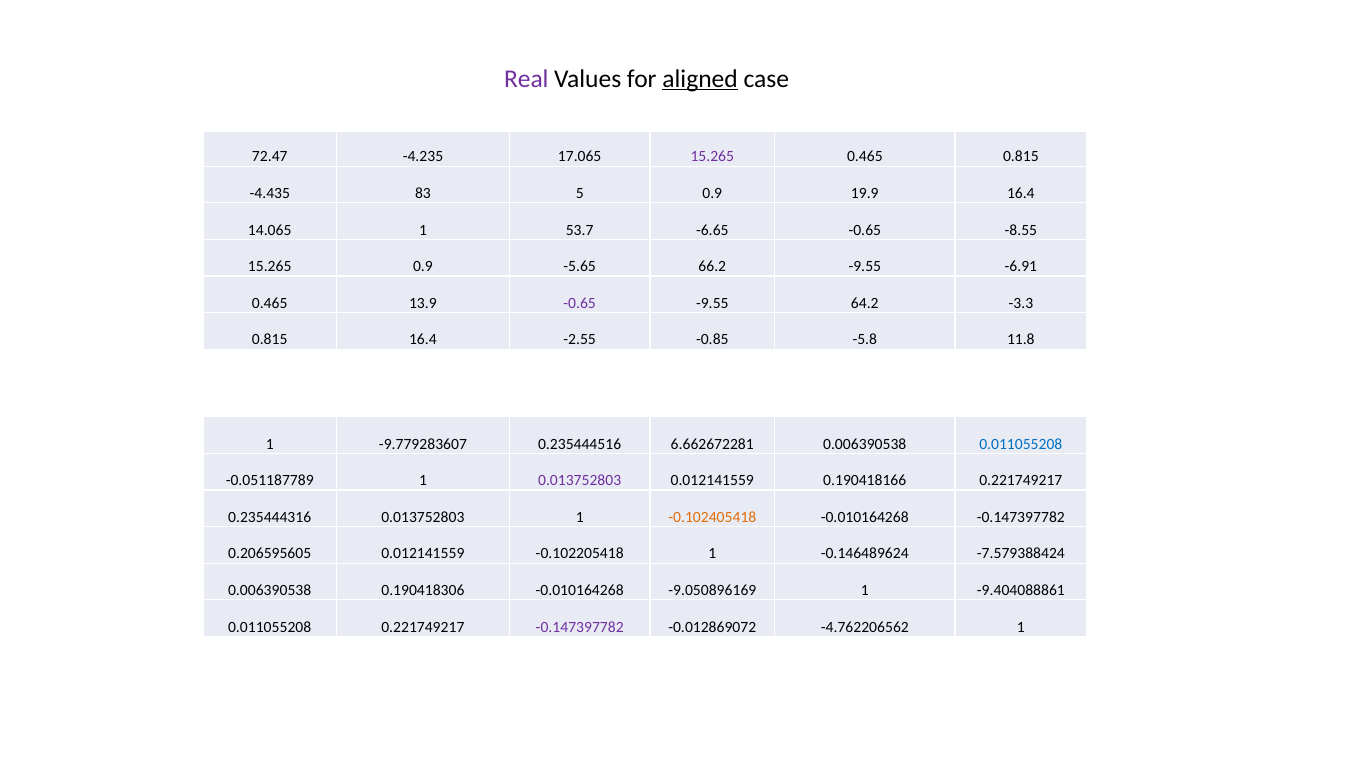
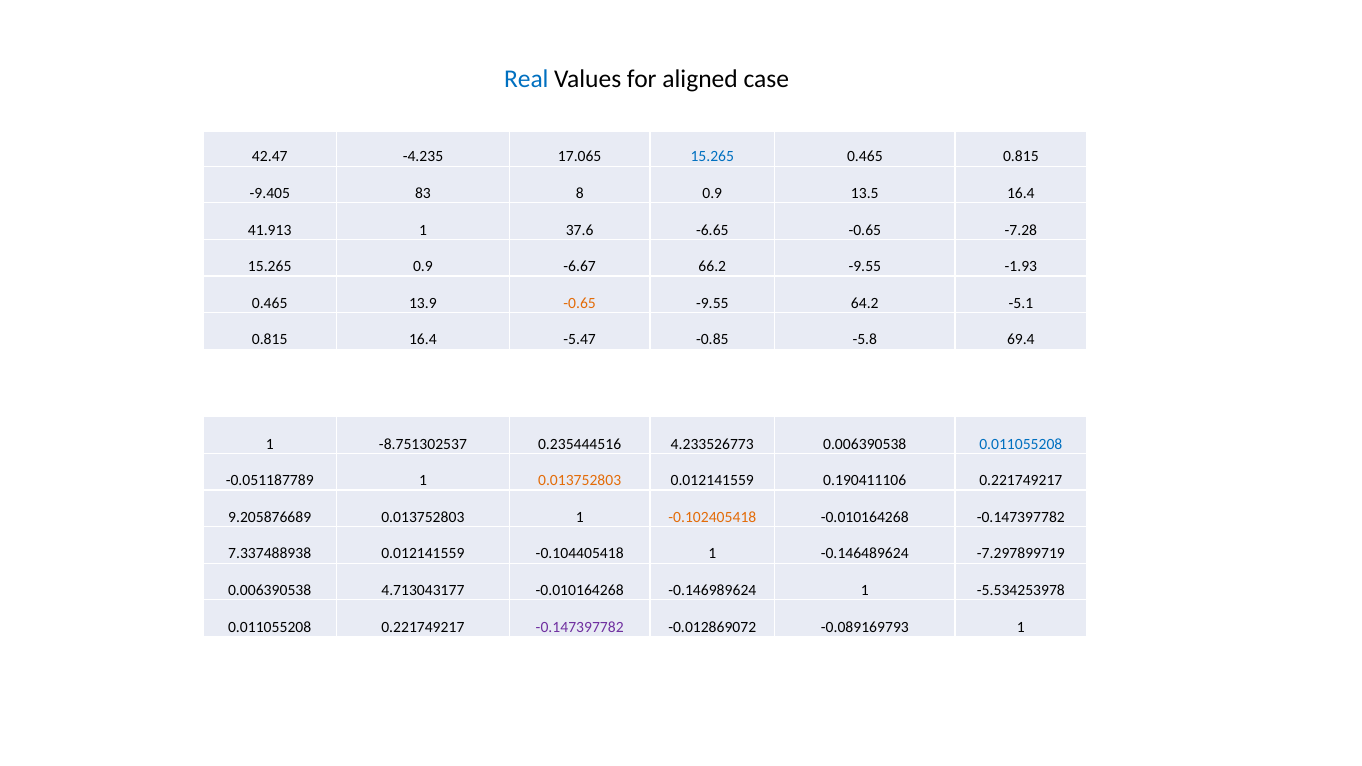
Real colour: purple -> blue (526, 79)
aligned underline: present -> none (700, 79)
72.47: 72.47 -> 42.47 (270, 157)
15.265 colour: purple -> blue (712, 157)
-4.435: -4.435 -> -9.405 (270, 193)
5: 5 -> 8 (580, 193)
19.9: 19.9 -> 13.5 (865, 193)
14.065: 14.065 -> 41.913 (270, 230)
53.7: 53.7 -> 37.6 (580, 230)
-8.55: -8.55 -> -7.28 (1021, 230)
-5.65: -5.65 -> -6.67 (580, 267)
-6.91: -6.91 -> -1.93 (1021, 267)
-0.65 colour: purple -> orange (580, 303)
-3.3: -3.3 -> -5.1 (1021, 303)
-2.55: -2.55 -> -5.47 (580, 340)
11.8: 11.8 -> 69.4 (1021, 340)
-9.779283607: -9.779283607 -> -8.751302537 (423, 444)
6.662672281: 6.662672281 -> 4.233526773 (712, 444)
0.013752803 colour: purple -> orange (580, 481)
0.190418166: 0.190418166 -> 0.190411106 (865, 481)
0.235444316: 0.235444316 -> 9.205876689 (270, 517)
0.206595605: 0.206595605 -> 7.337488938 (270, 554)
-0.102205418: -0.102205418 -> -0.104405418 (580, 554)
-7.579388424: -7.579388424 -> -7.297899719 (1021, 554)
0.190418306: 0.190418306 -> 4.713043177 (423, 590)
-9.050896169: -9.050896169 -> -0.146989624 (712, 590)
-9.404088861: -9.404088861 -> -5.534253978 (1021, 590)
-4.762206562: -4.762206562 -> -0.089169793 (865, 627)
